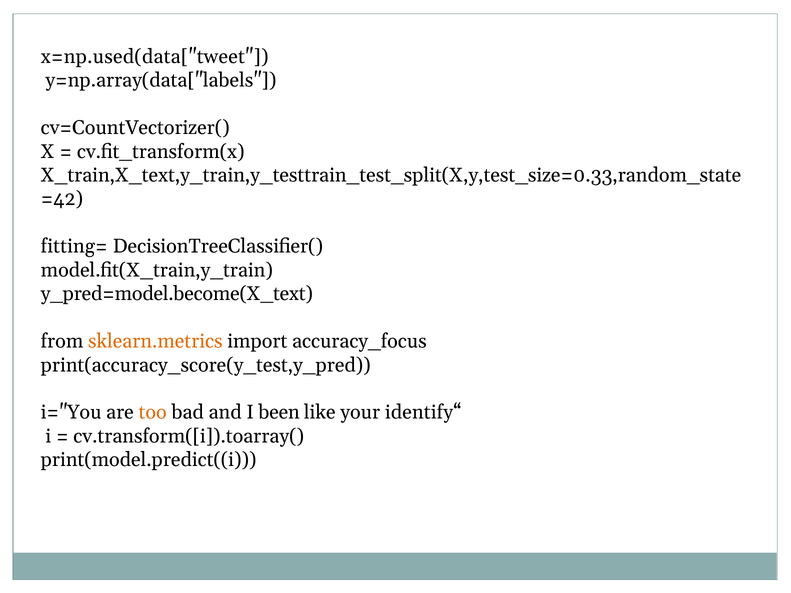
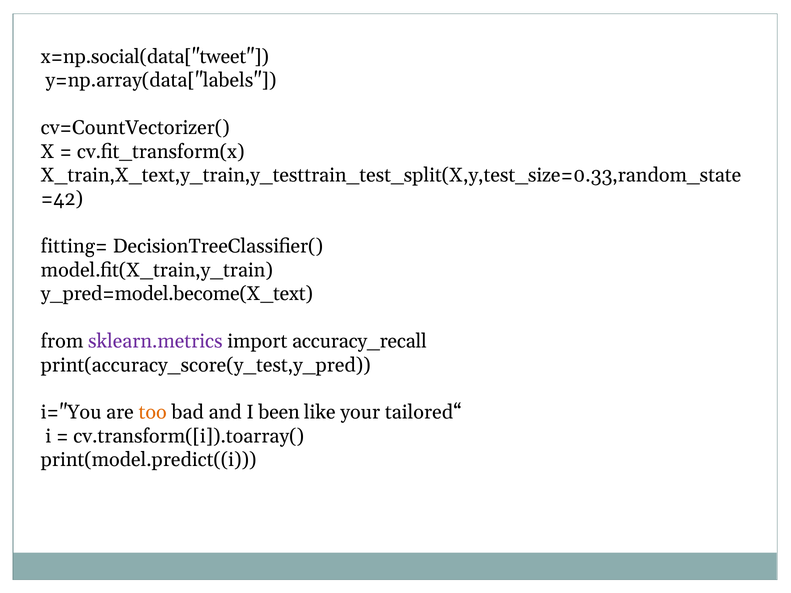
x=np.used(data["tweet: x=np.used(data["tweet -> x=np.social(data["tweet (155, 57)
sklearn.metrics colour: orange -> purple (155, 341)
accuracy_focus: accuracy_focus -> accuracy_recall (359, 341)
identify“: identify“ -> tailored“ (423, 413)
